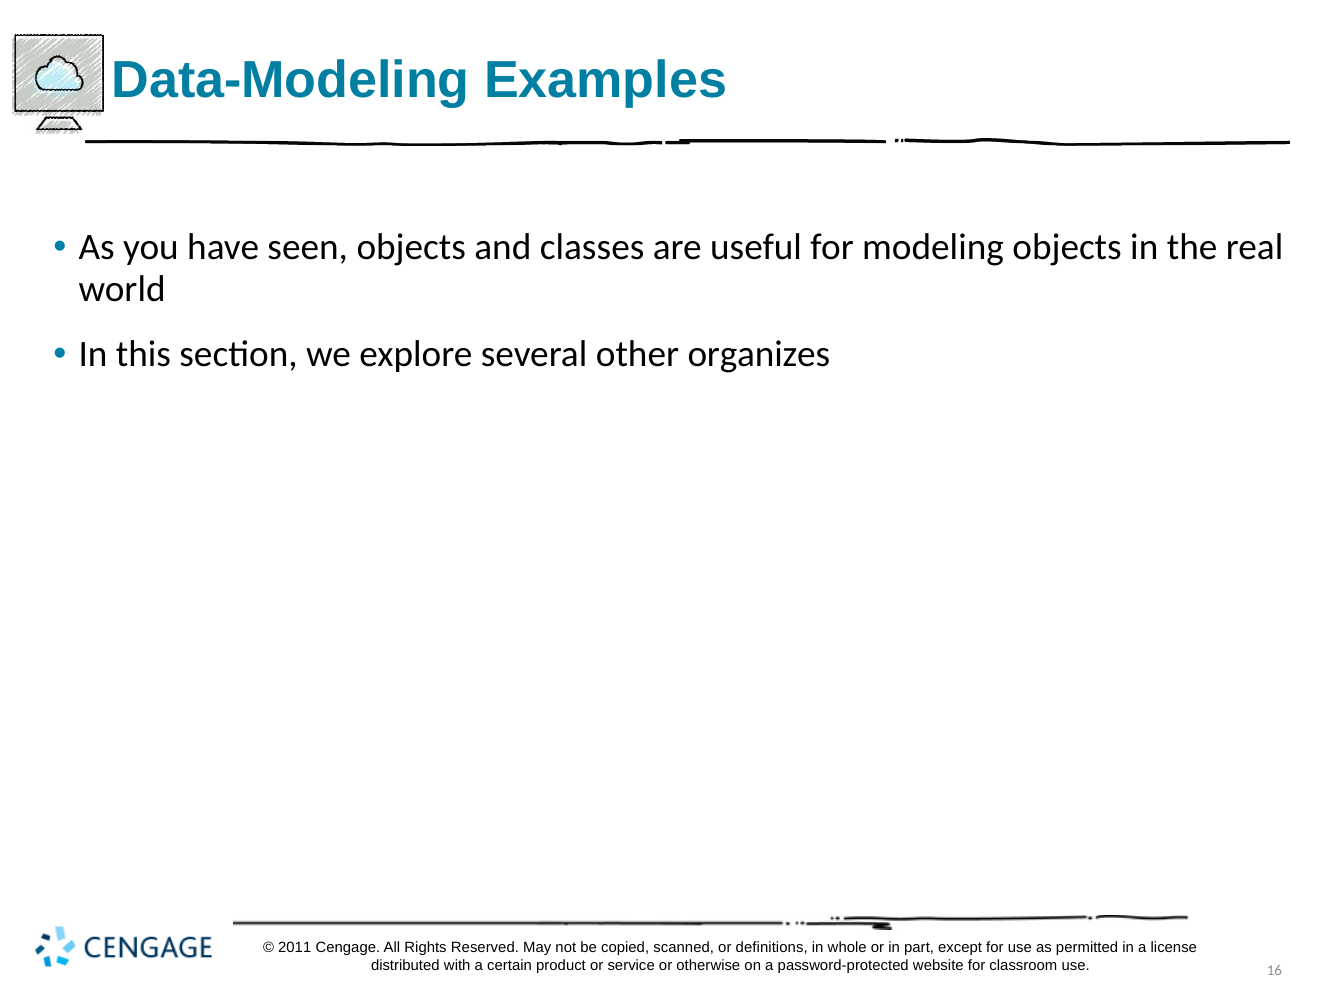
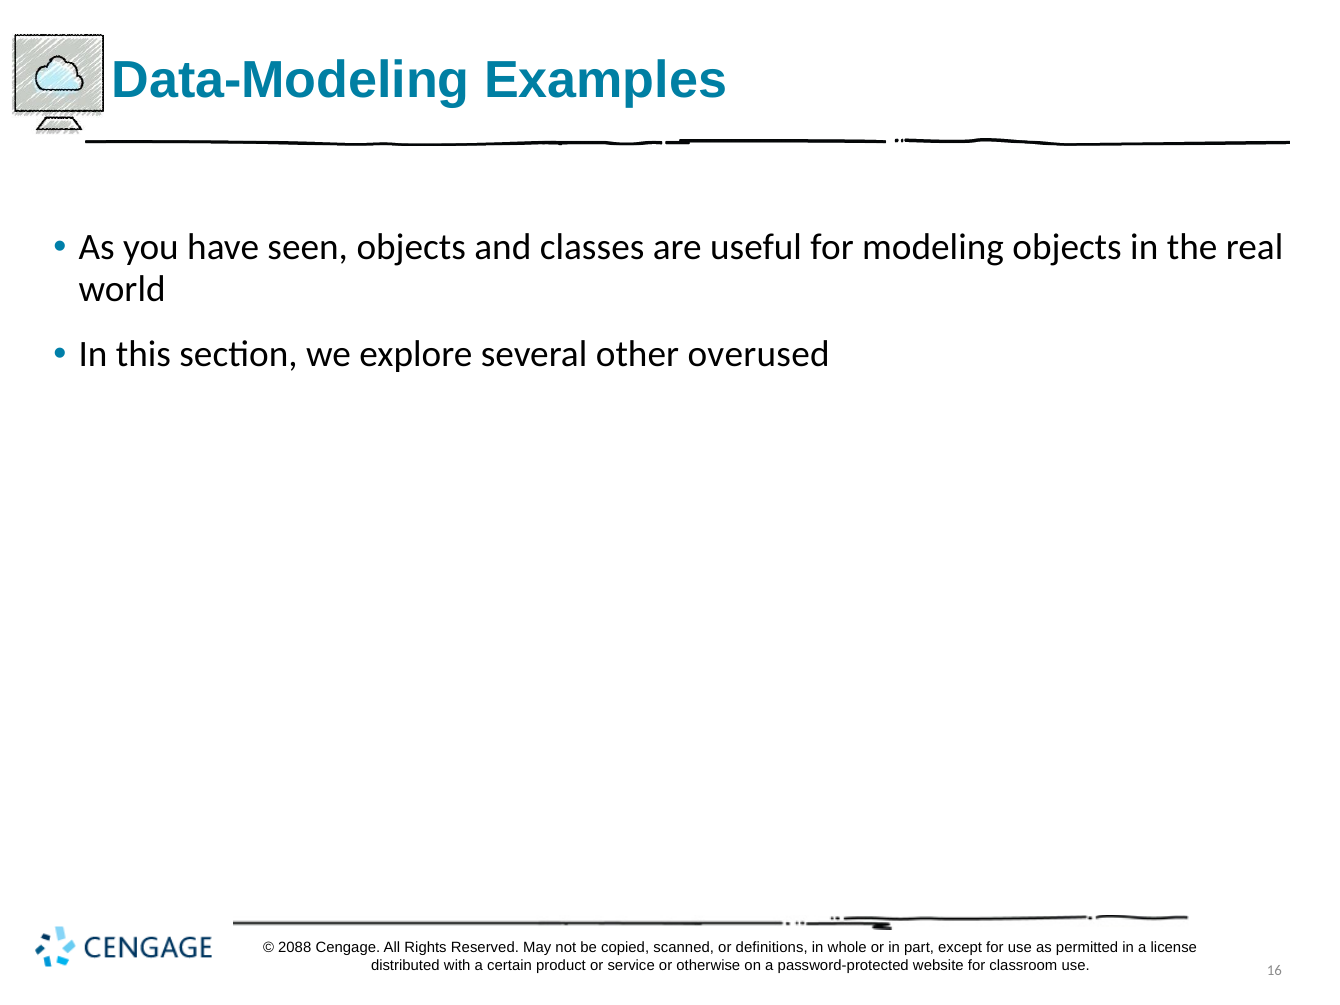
organizes: organizes -> overused (759, 354)
2011: 2011 -> 2088 (295, 948)
